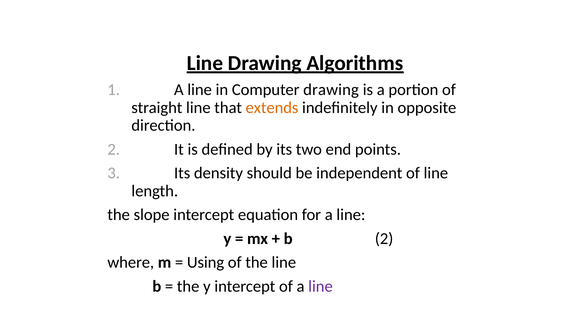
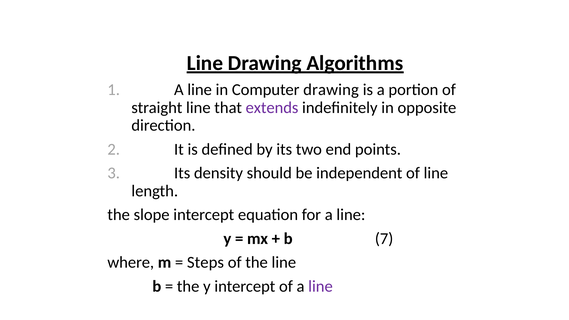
extends colour: orange -> purple (272, 108)
b 2: 2 -> 7 (384, 239)
Using: Using -> Steps (205, 263)
